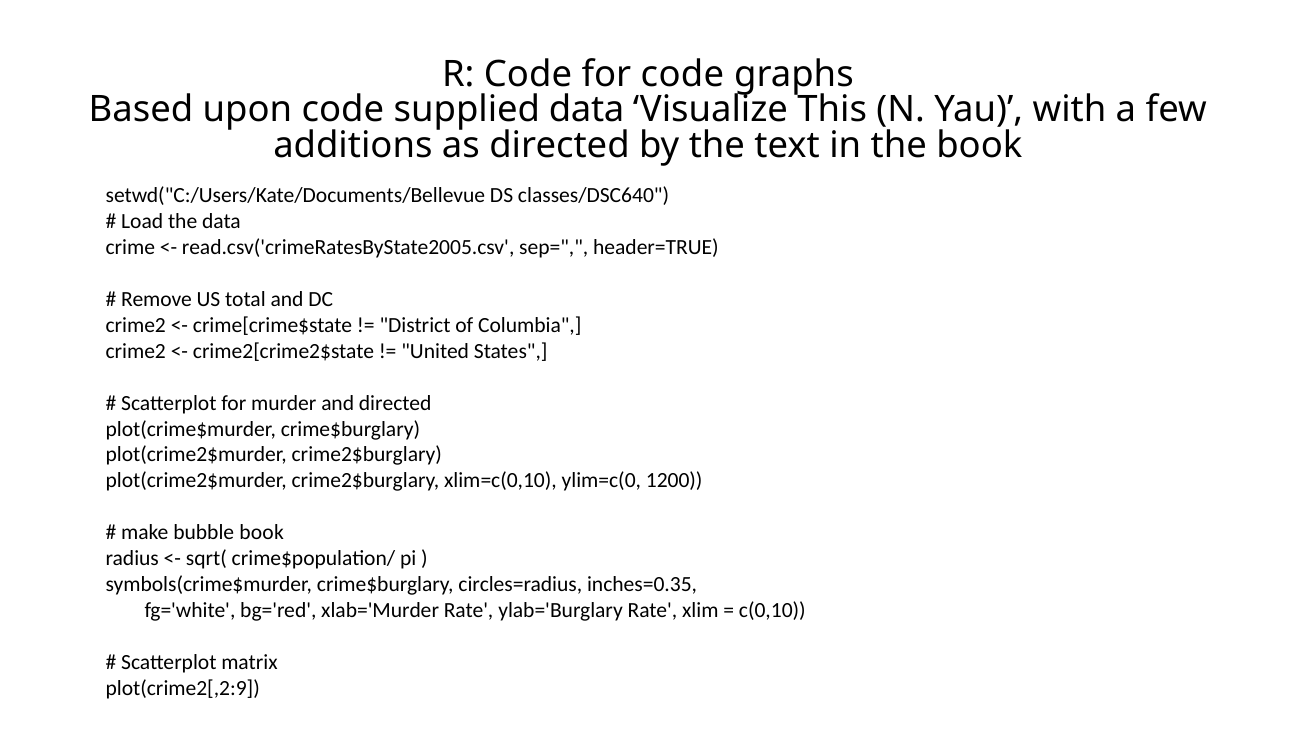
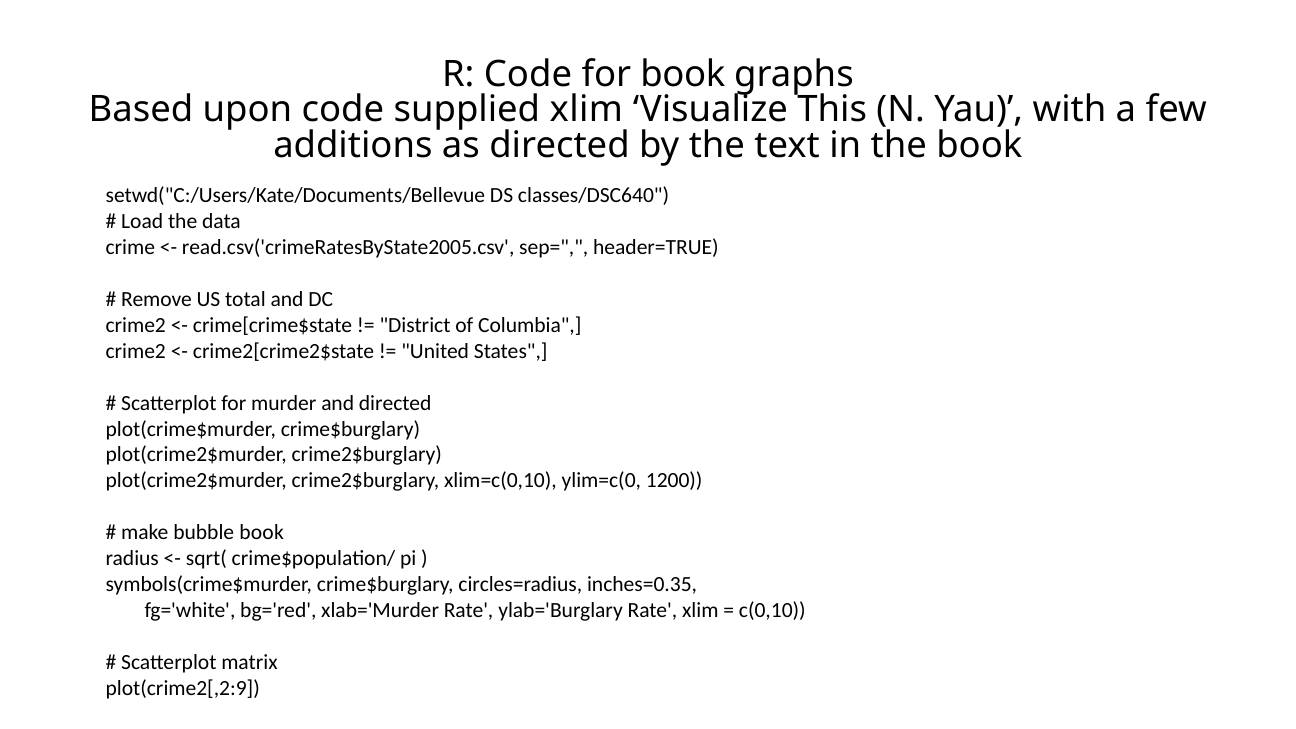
for code: code -> book (683, 74)
supplied data: data -> xlim (586, 110)
